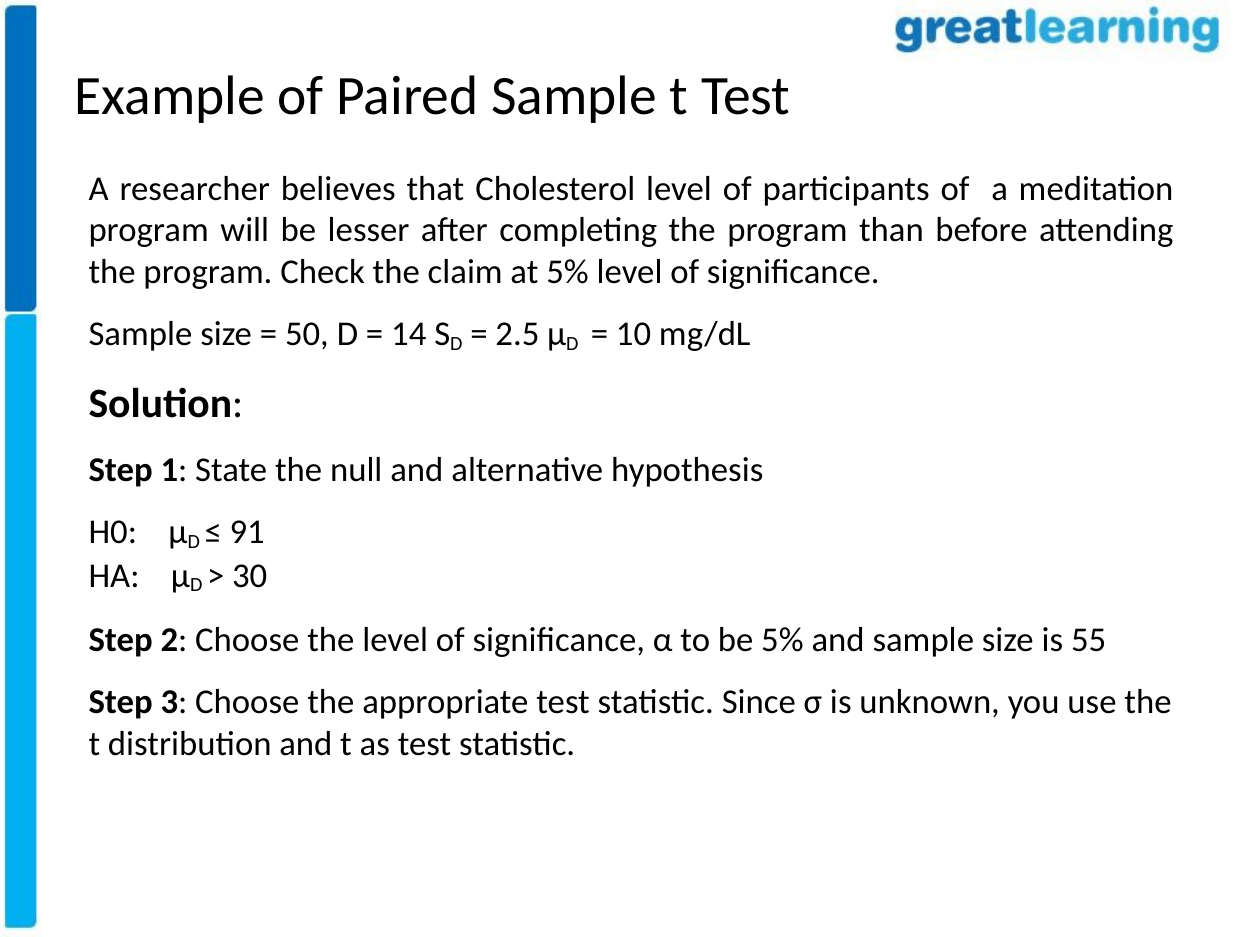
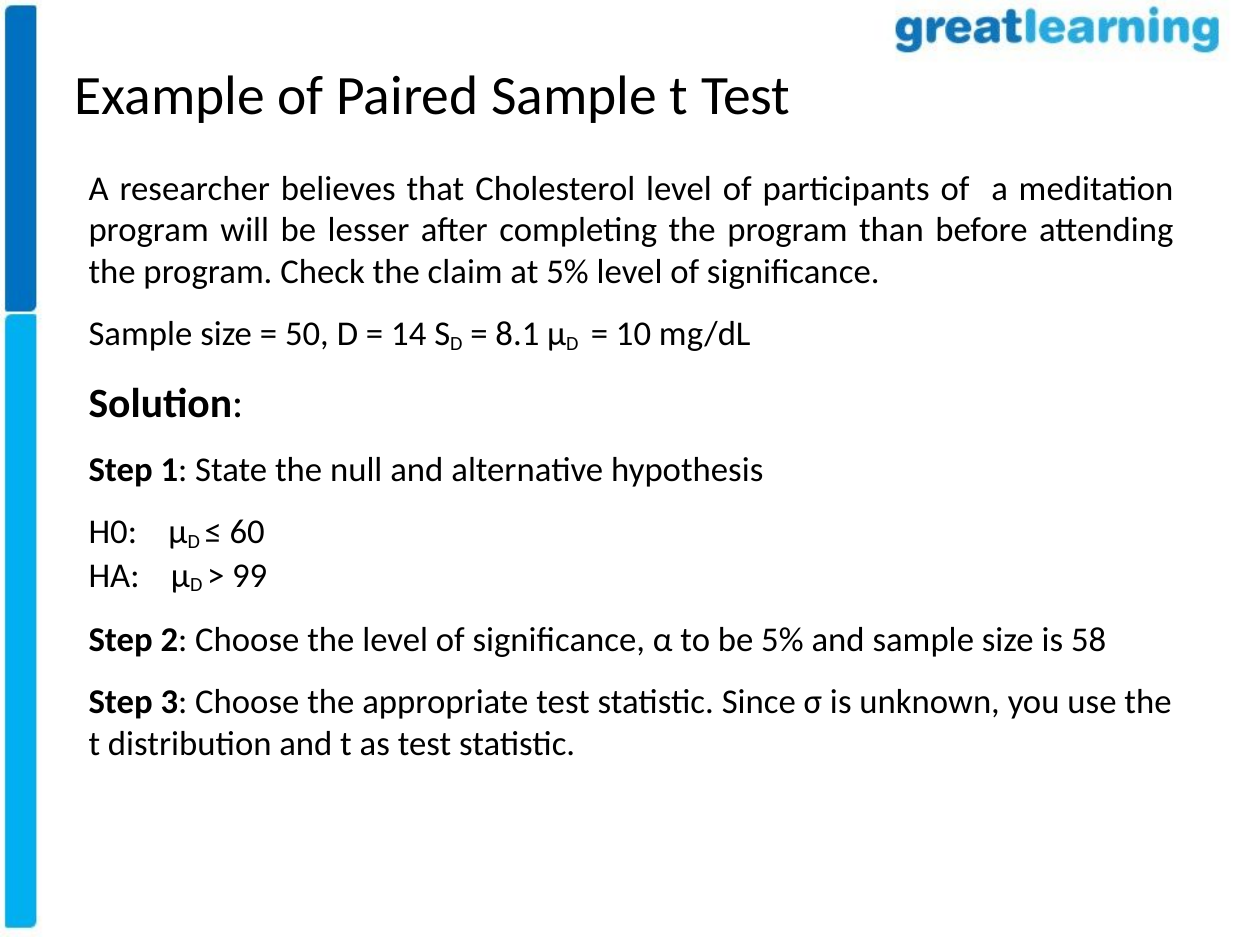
2.5: 2.5 -> 8.1 (517, 334)
91: 91 -> 60 (247, 532)
30: 30 -> 99 (250, 575)
55: 55 -> 58 (1089, 640)
